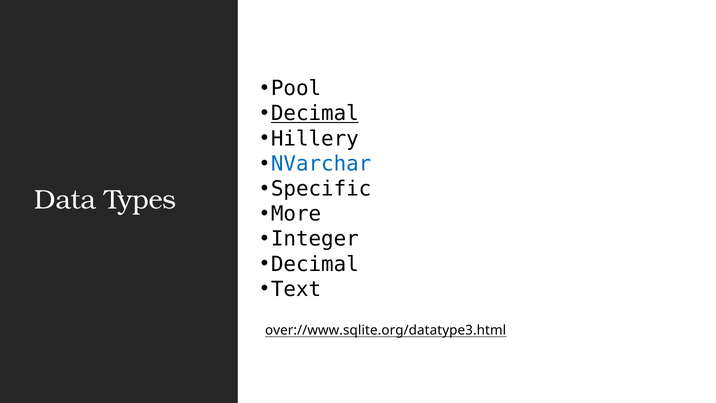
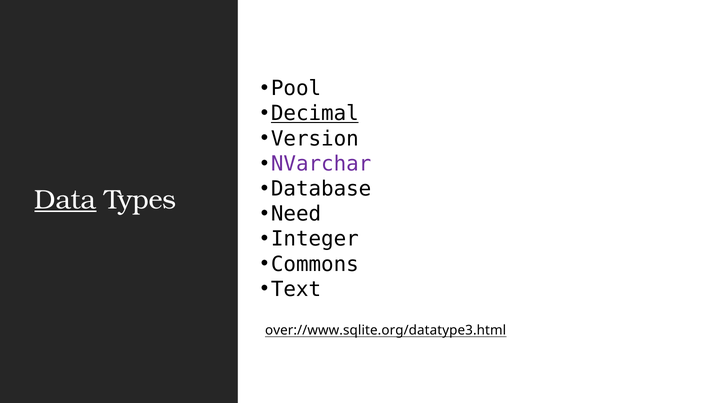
Hillery: Hillery -> Version (315, 139)
NVarchar colour: blue -> purple (321, 164)
Specific: Specific -> Database (321, 189)
Data underline: none -> present (65, 200)
More: More -> Need (296, 214)
Decimal: Decimal -> Commons (315, 264)
